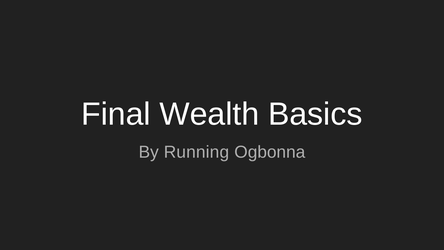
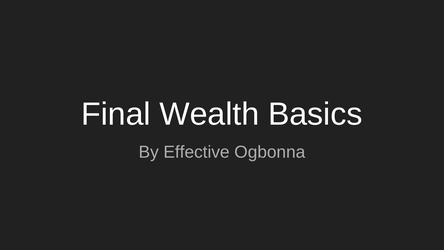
Running: Running -> Effective (197, 152)
